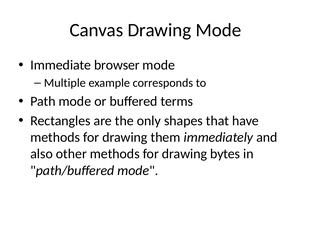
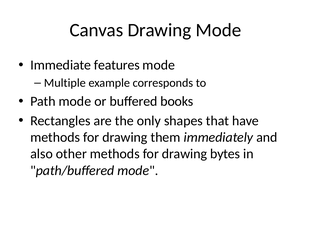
browser: browser -> features (117, 65)
terms: terms -> books (177, 102)
